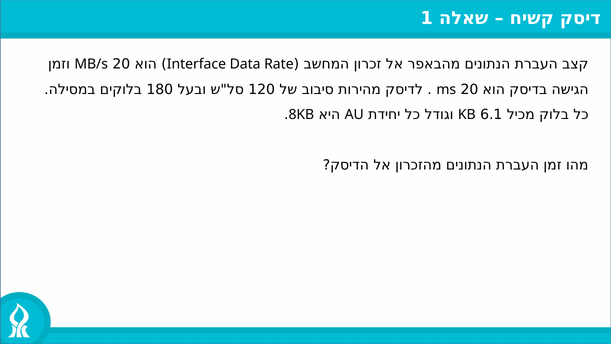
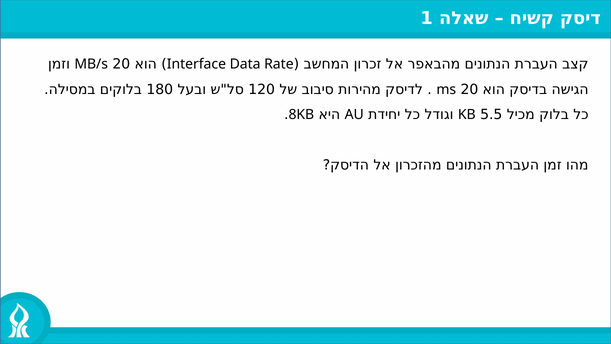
6.1: 6.1 -> 5.5 (491, 115)
